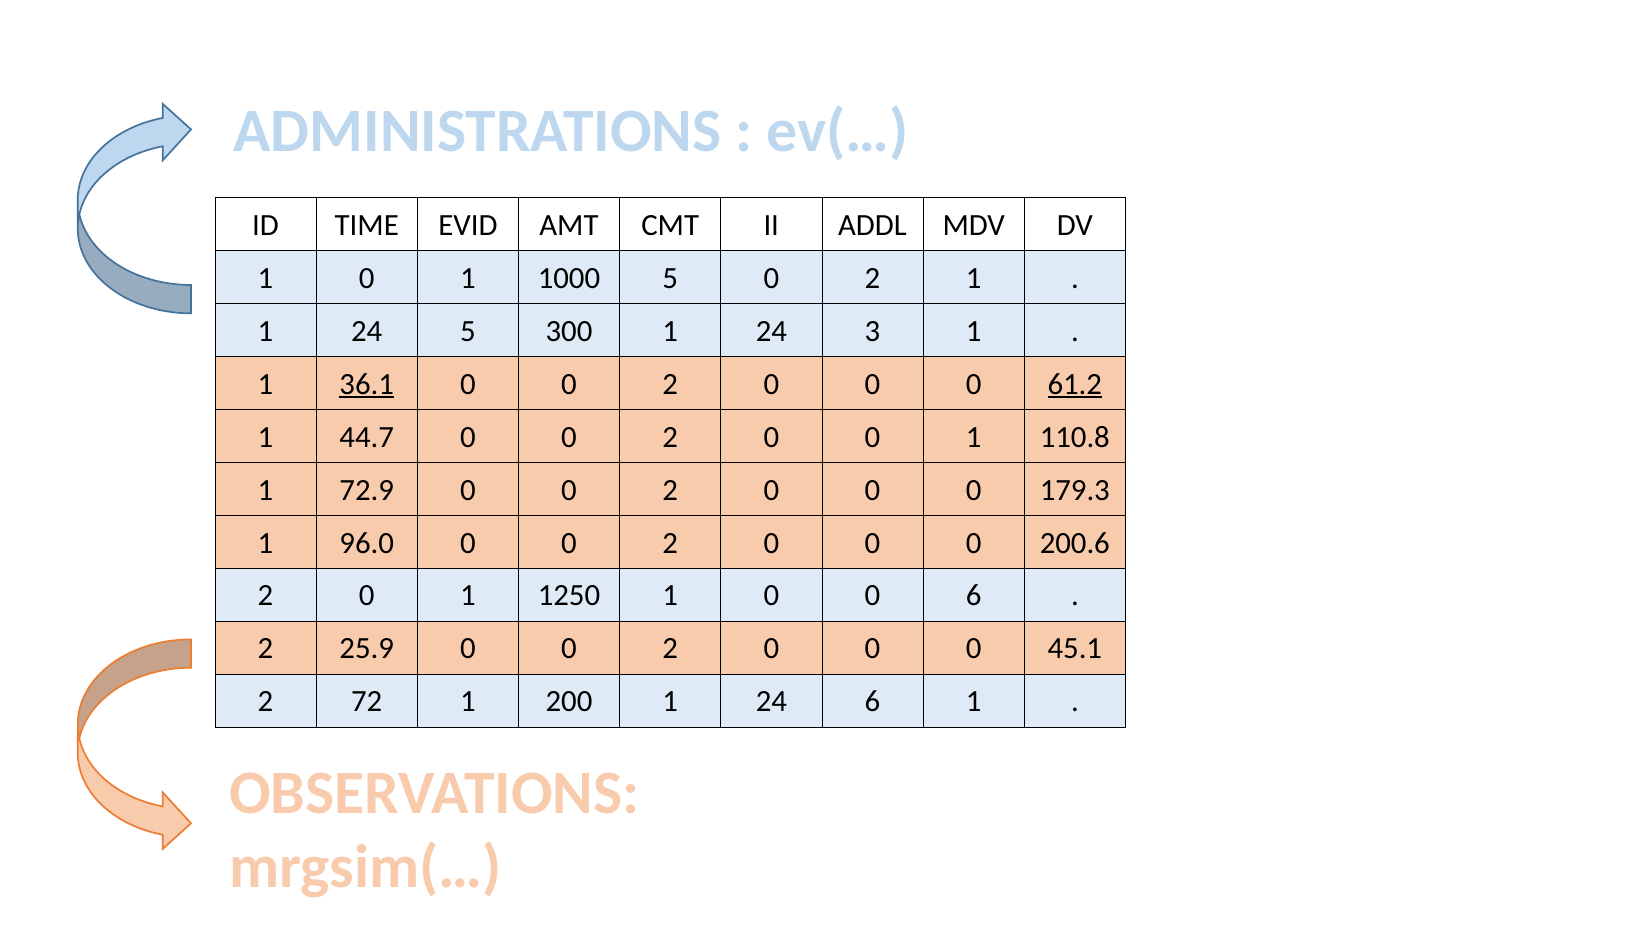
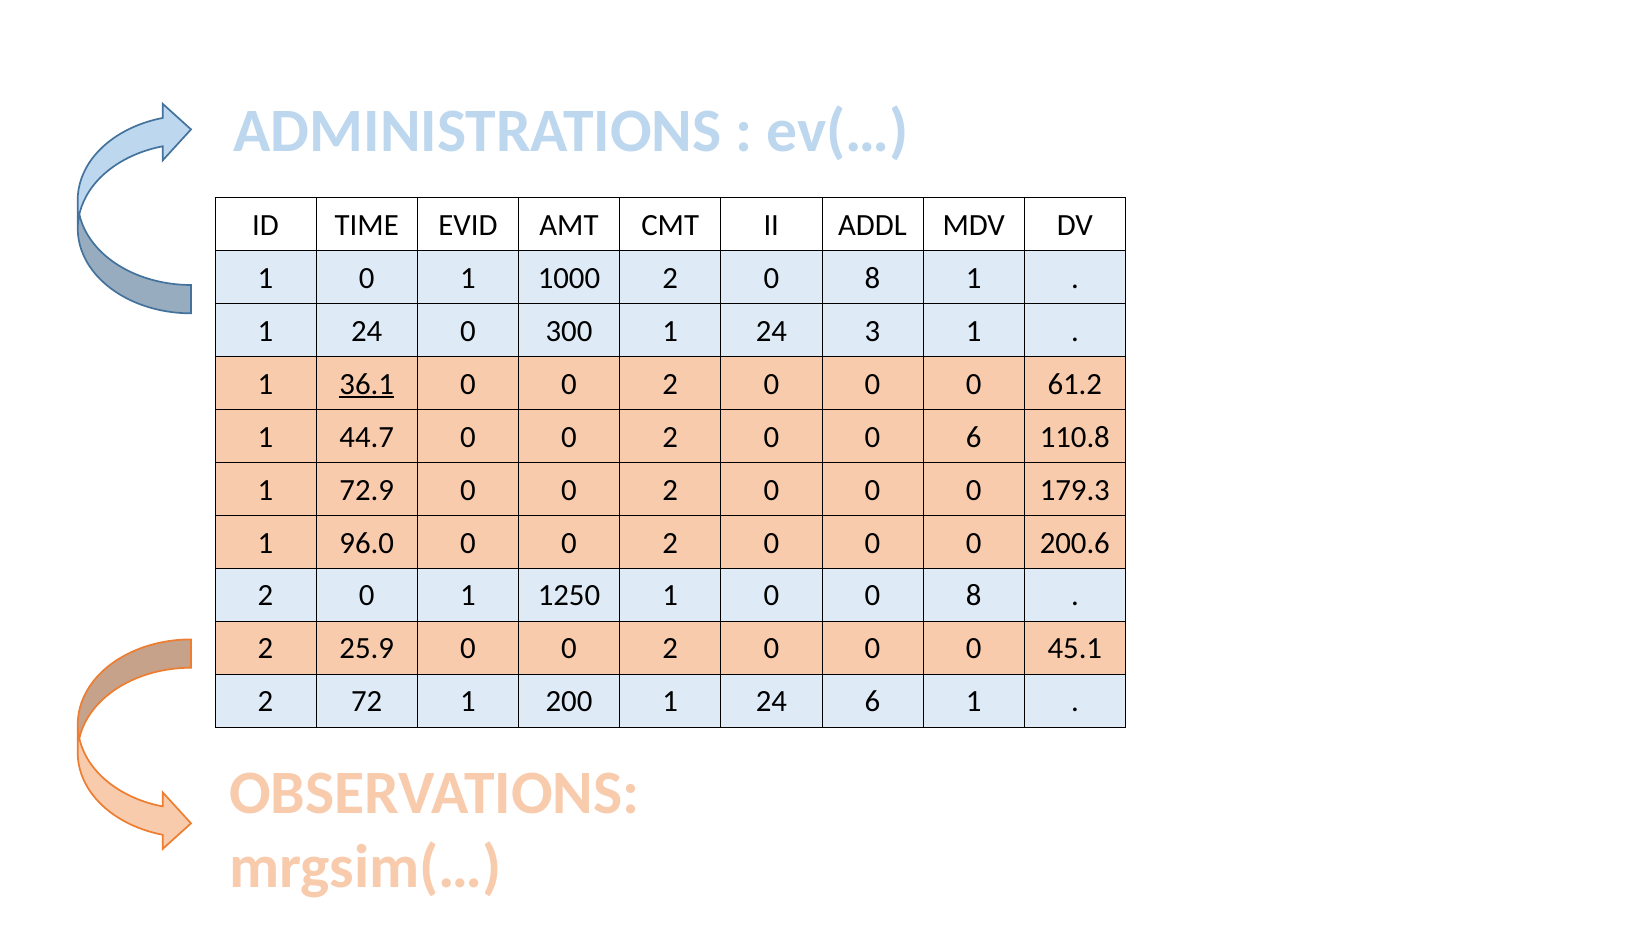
1000 5: 5 -> 2 (670, 278)
2: 2 -> 8 (872, 278)
24 5: 5 -> 0 (468, 331)
61.2 underline: present -> none (1075, 384)
0 0 1: 1 -> 6 (974, 437)
0 0 6: 6 -> 8 (974, 596)
